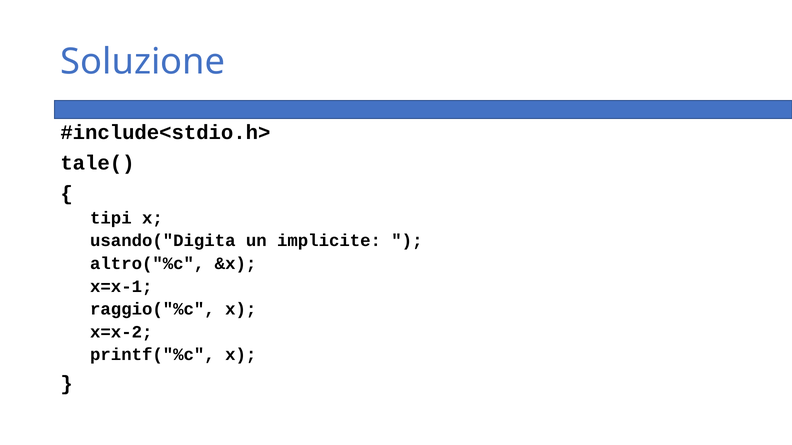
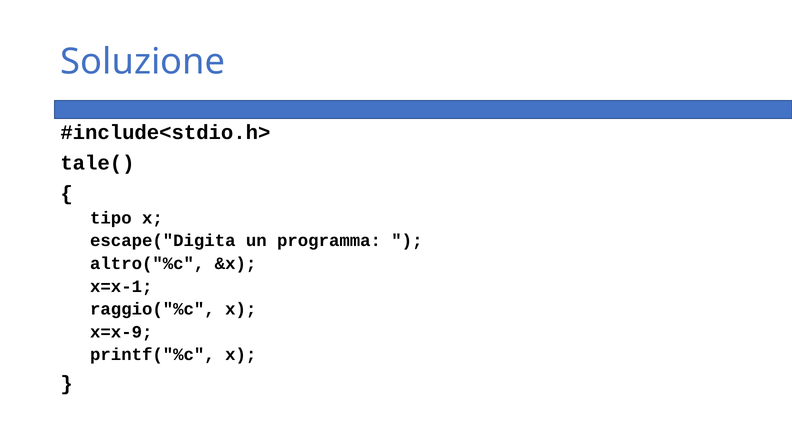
tipi: tipi -> tipo (111, 218)
usando("Digita: usando("Digita -> escape("Digita (163, 241)
implicite: implicite -> programma (329, 241)
x=x-2: x=x-2 -> x=x-9 (121, 332)
